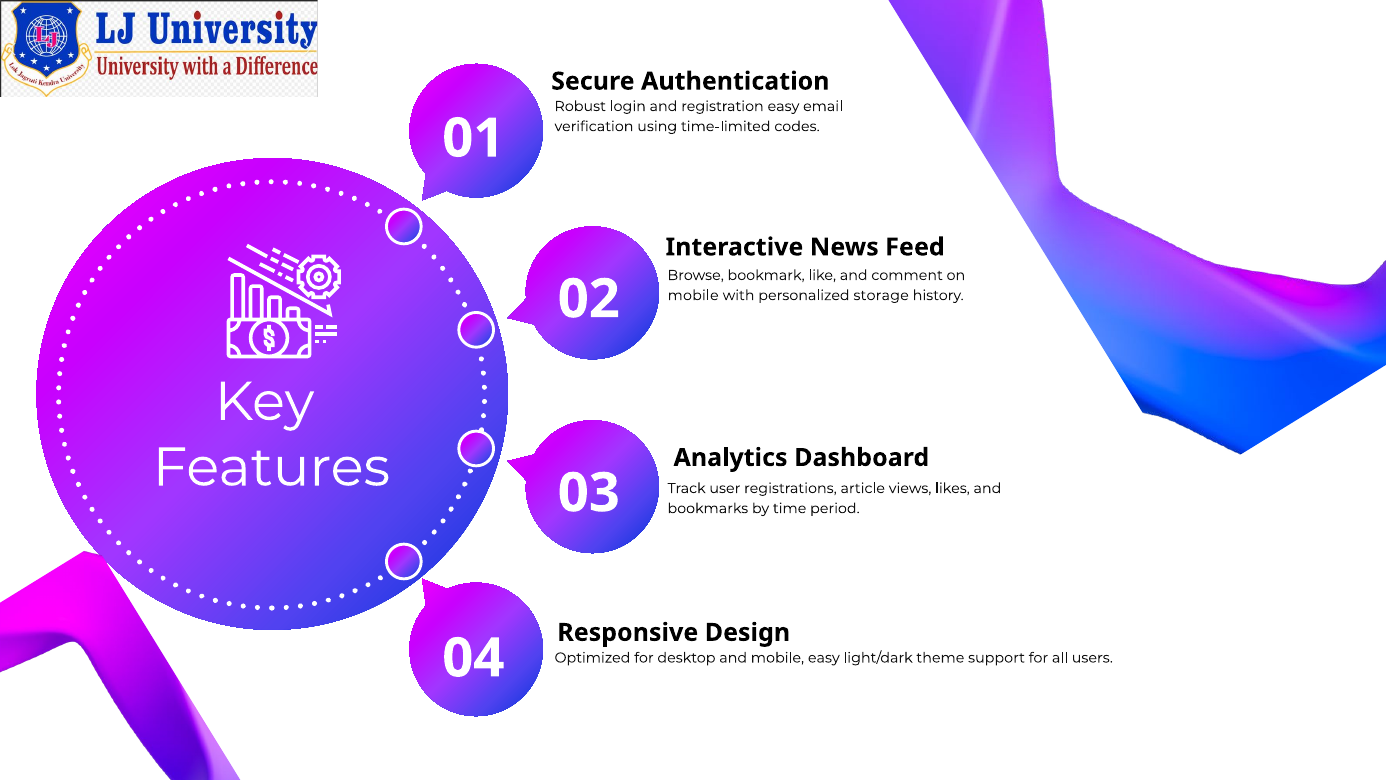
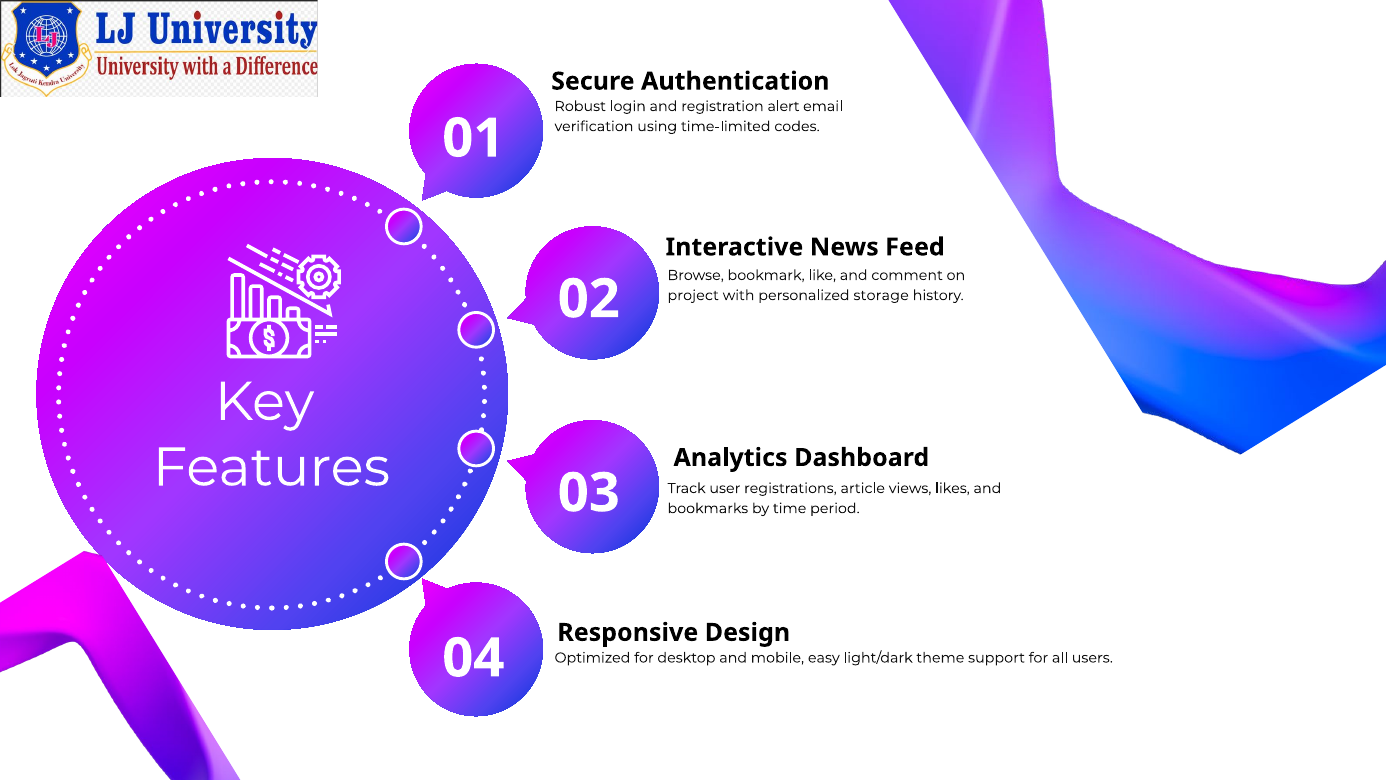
registration easy: easy -> alert (783, 106)
mobile: mobile -> project (693, 295)
